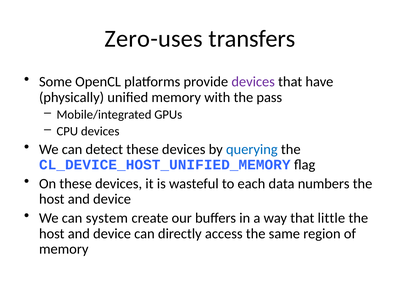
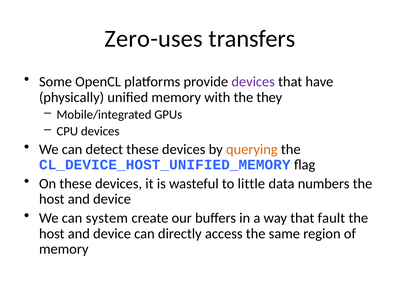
pass: pass -> they (269, 97)
querying colour: blue -> orange (252, 149)
each: each -> little (251, 184)
little: little -> fault (331, 218)
